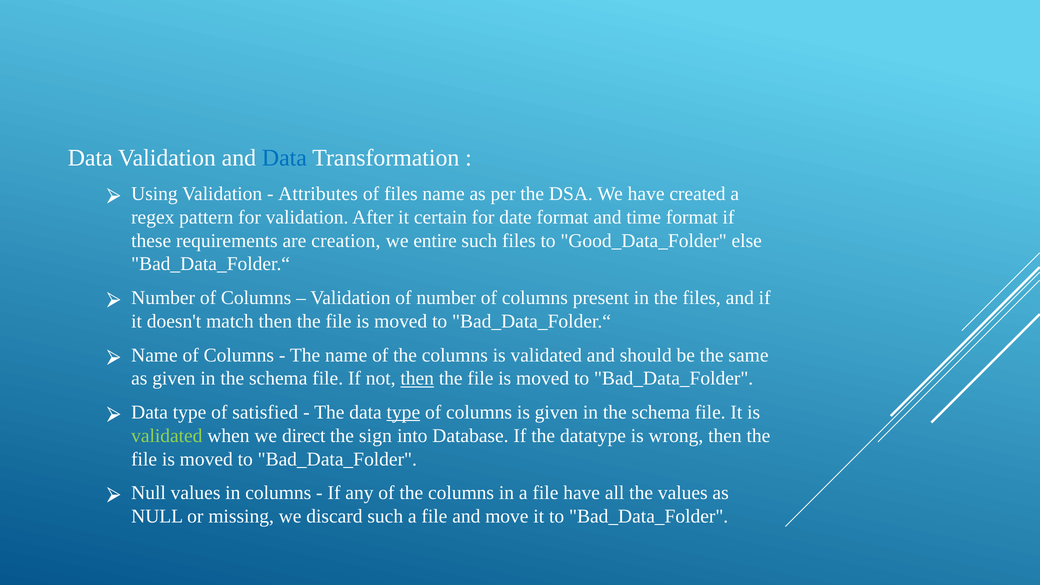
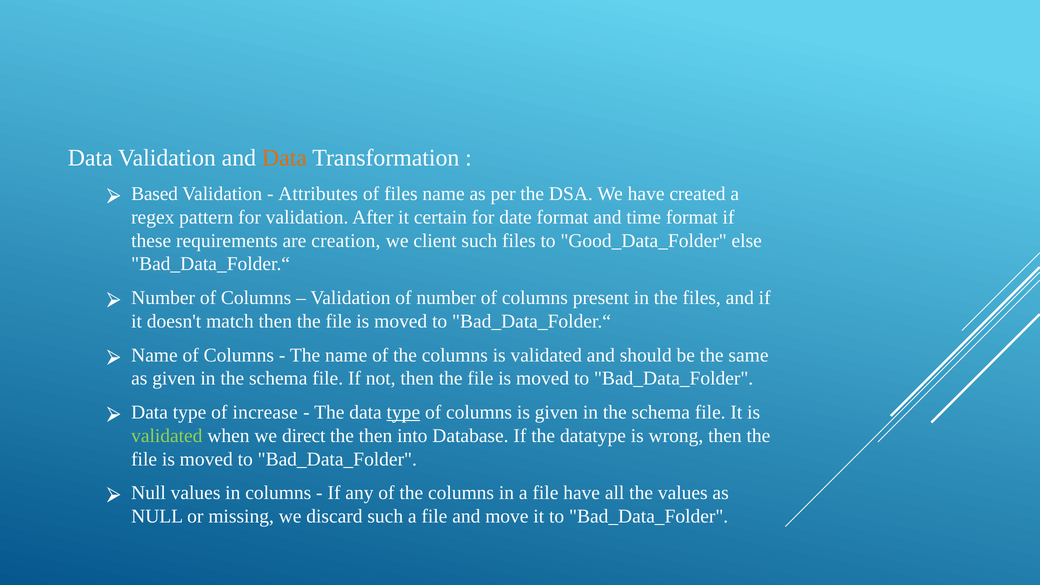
Data colour: blue -> orange (284, 158)
Using: Using -> Based (155, 194)
entire: entire -> client (435, 241)
then underline: present -> none (417, 378)
satisfied: satisfied -> increase (265, 412)
the sign: sign -> then (376, 436)
